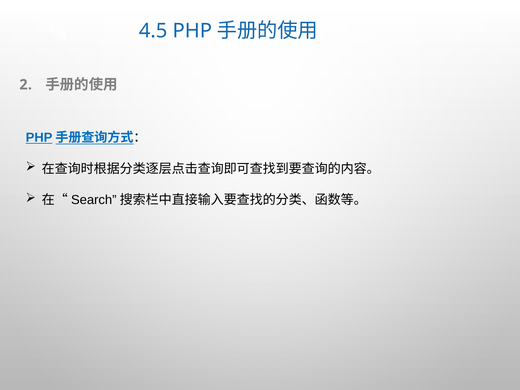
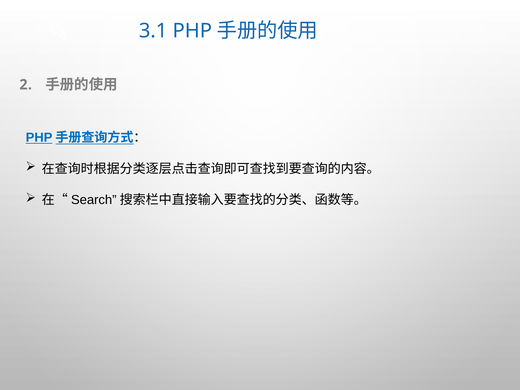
4.5: 4.5 -> 3.1 (153, 31)
